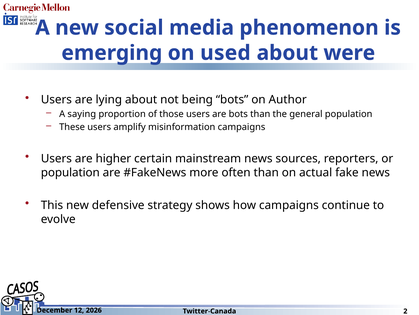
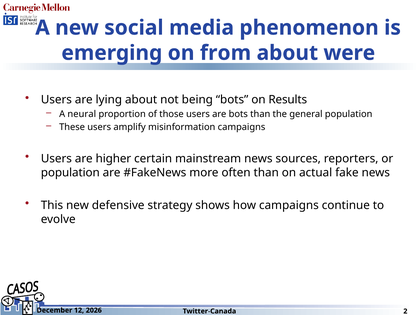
used: used -> from (225, 53)
Author: Author -> Results (288, 100)
saying: saying -> neural (82, 114)
